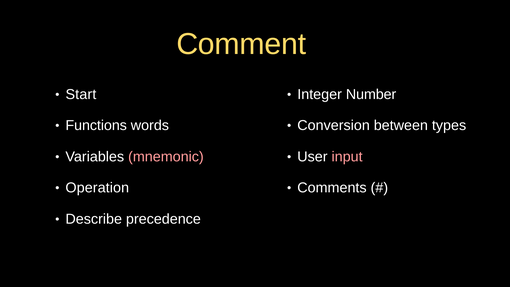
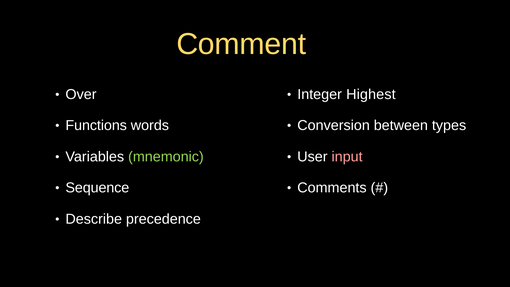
Start: Start -> Over (81, 94)
Number: Number -> Highest (371, 94)
mnemonic colour: pink -> light green (166, 157)
Operation: Operation -> Sequence (97, 188)
